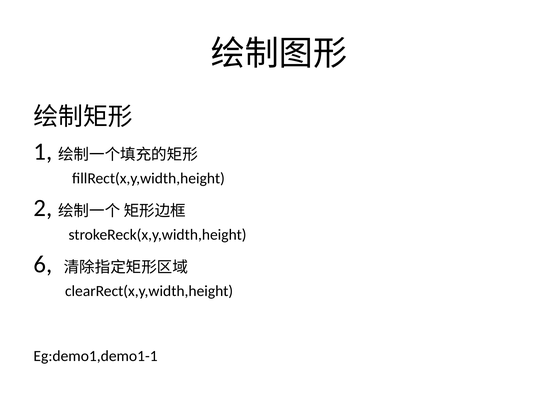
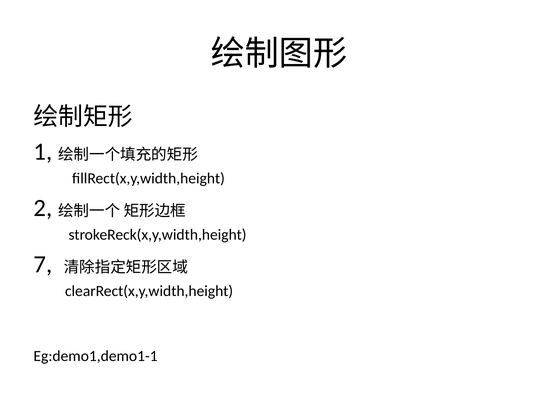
6: 6 -> 7 (43, 265)
